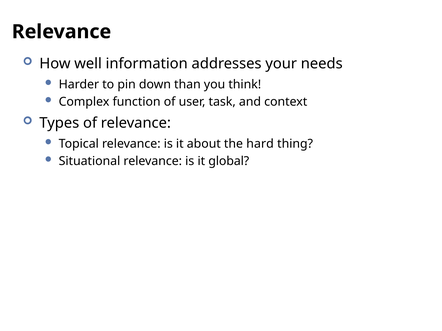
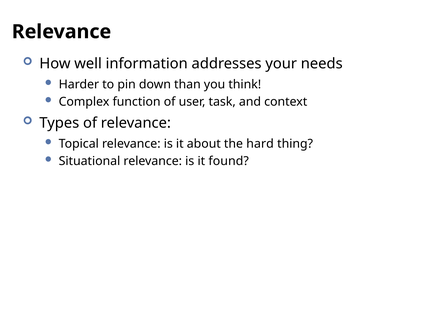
global: global -> found (229, 161)
